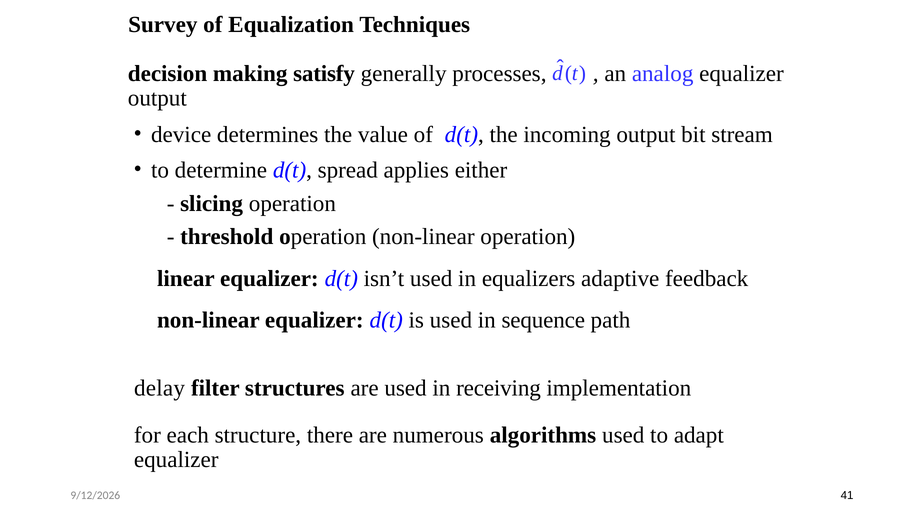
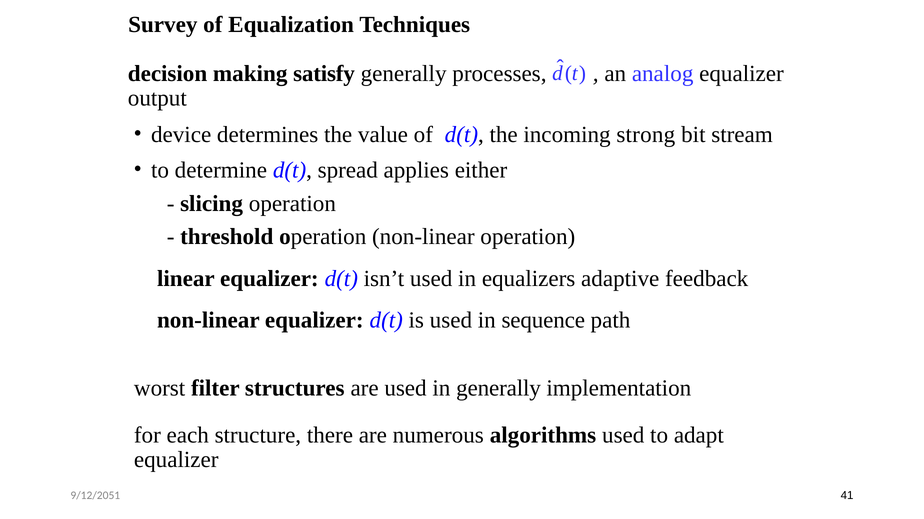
incoming output: output -> strong (646, 135)
delay: delay -> worst (160, 389)
in receiving: receiving -> generally (498, 389)
9/12/2026: 9/12/2026 -> 9/12/2051 (95, 496)
